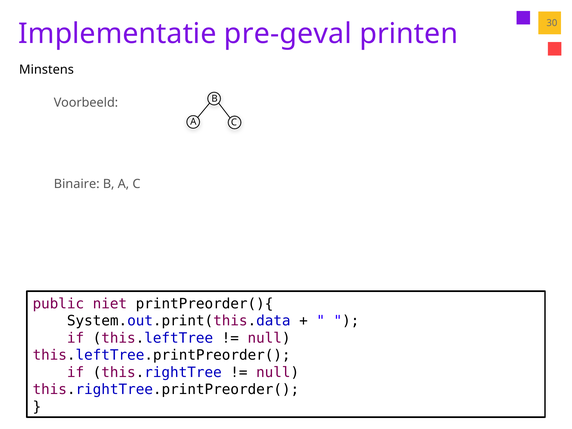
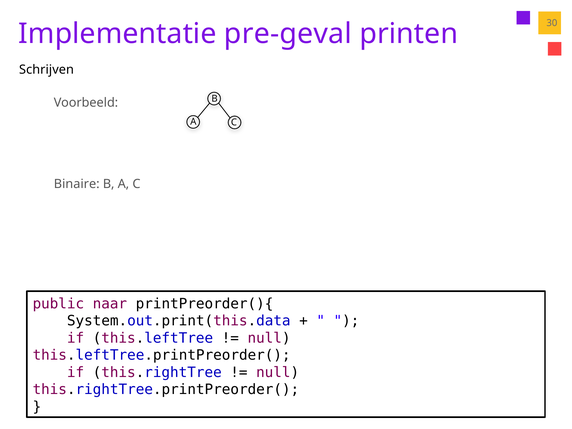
Minstens: Minstens -> Schrijven (46, 70)
niet: niet -> naar (110, 304)
